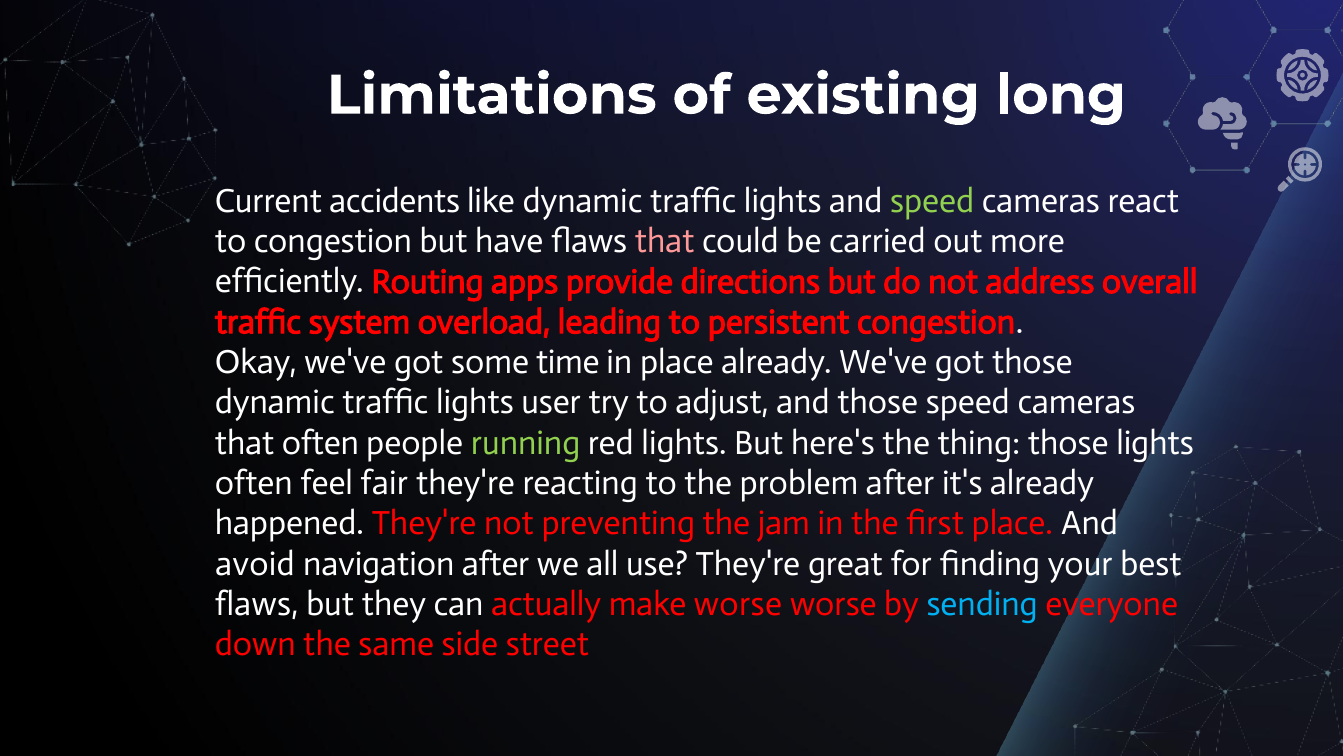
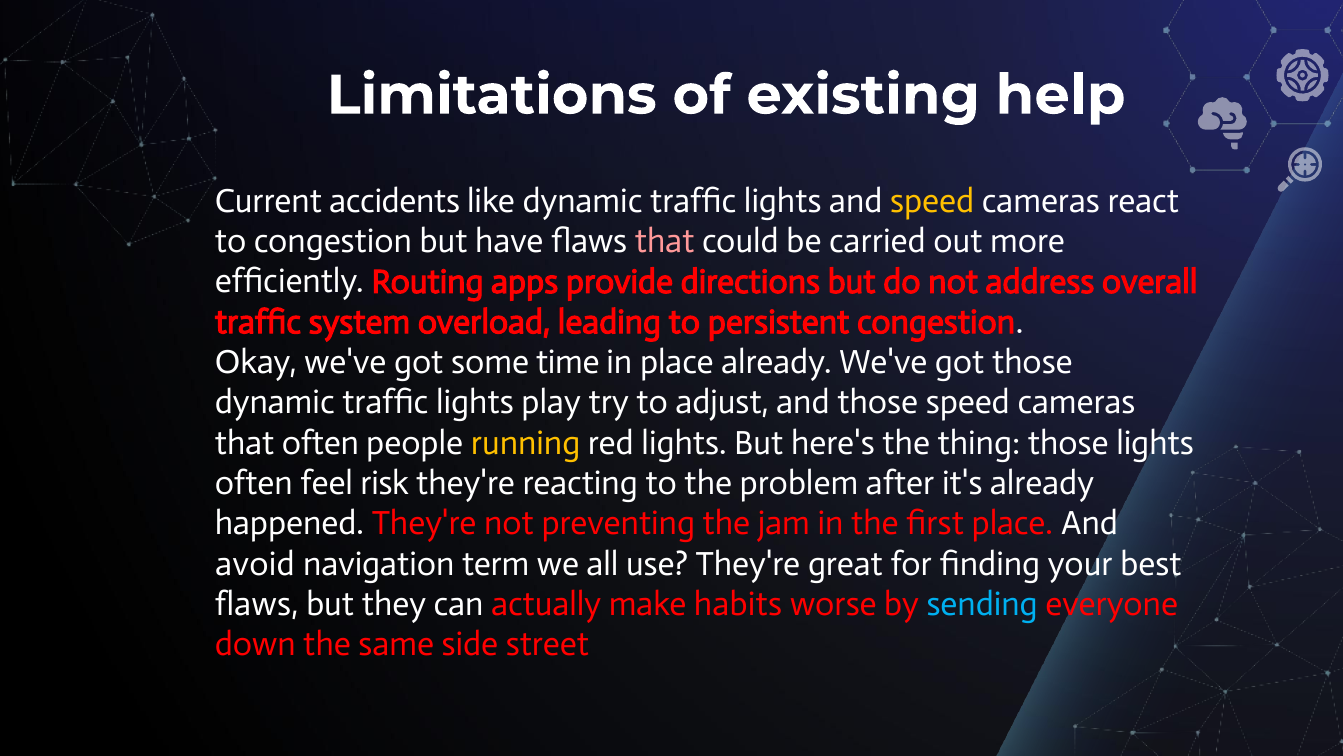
long: long -> help (1061, 95)
speed colour: light green -> yellow (932, 201)
user: user -> play (551, 402)
running colour: light green -> yellow (526, 443)
fair: fair -> risk (385, 483)
navigation after: after -> term (496, 564)
make worse: worse -> habits (738, 604)
